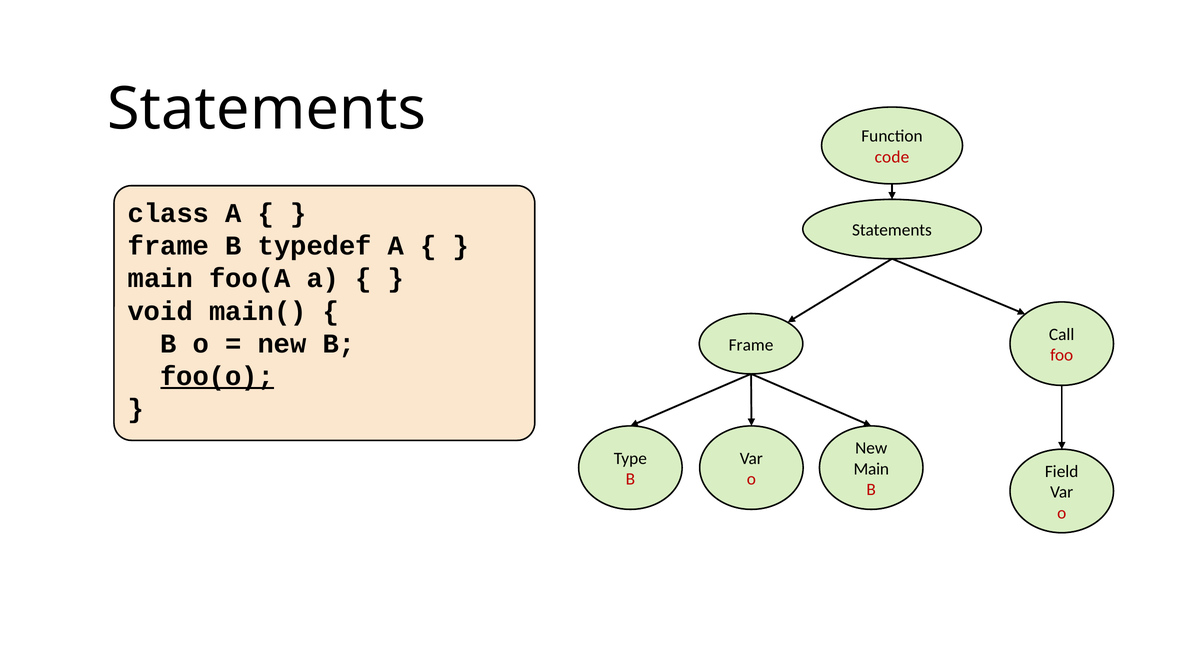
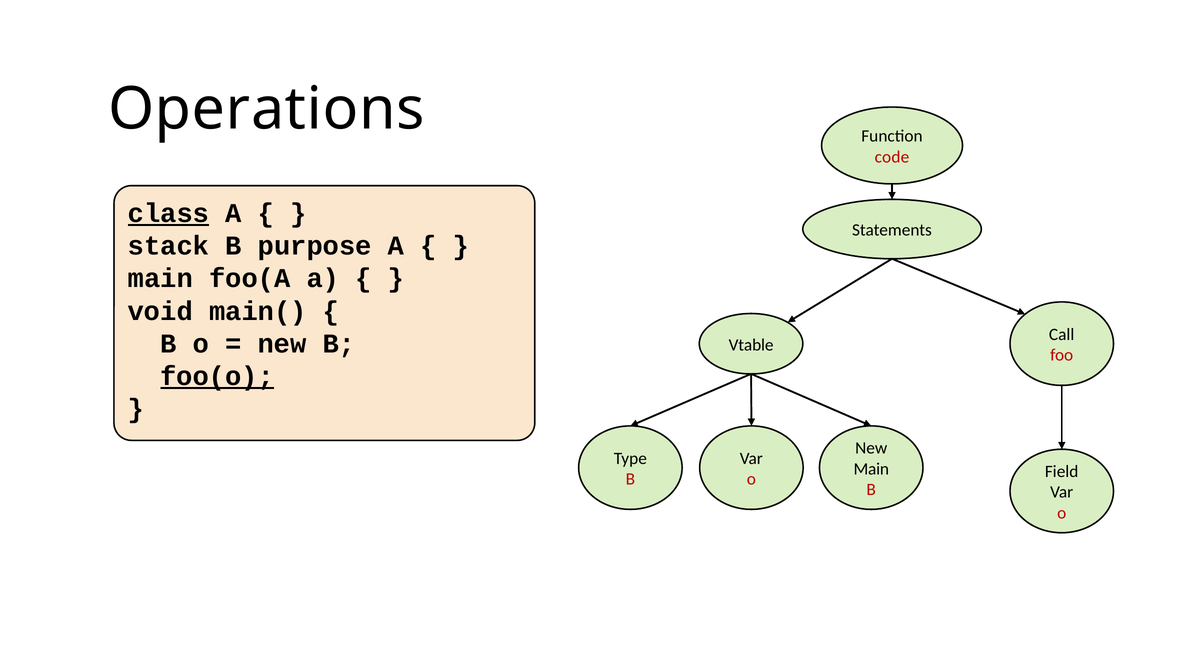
Statements: Statements -> Operations (266, 109)
class underline: none -> present (168, 213)
frame: frame -> stack (168, 246)
typedef: typedef -> purpose (315, 246)
Frame: Frame -> Vtable (751, 345)
